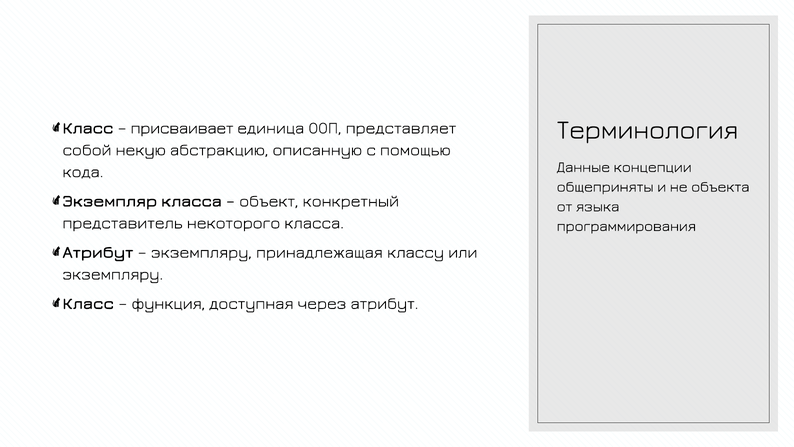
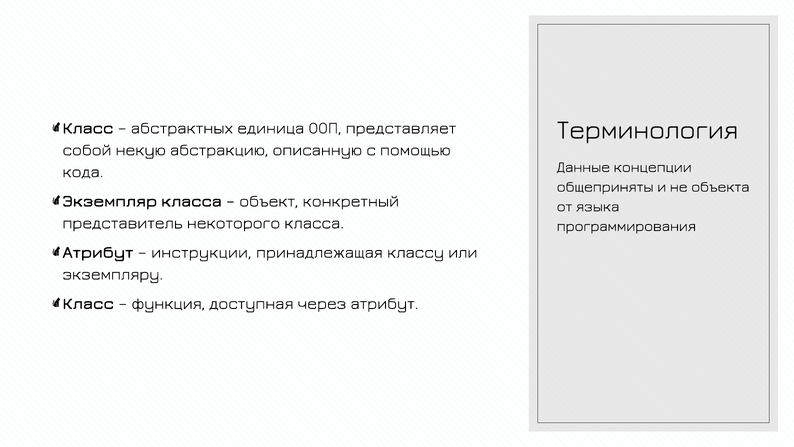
присваивает: присваивает -> абстрактных (182, 128)
экземпляру: экземпляру -> инструкции (201, 252)
